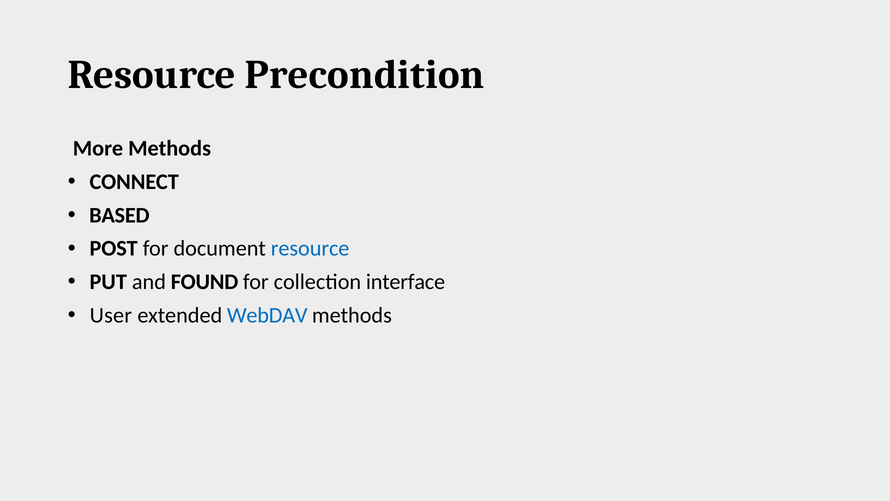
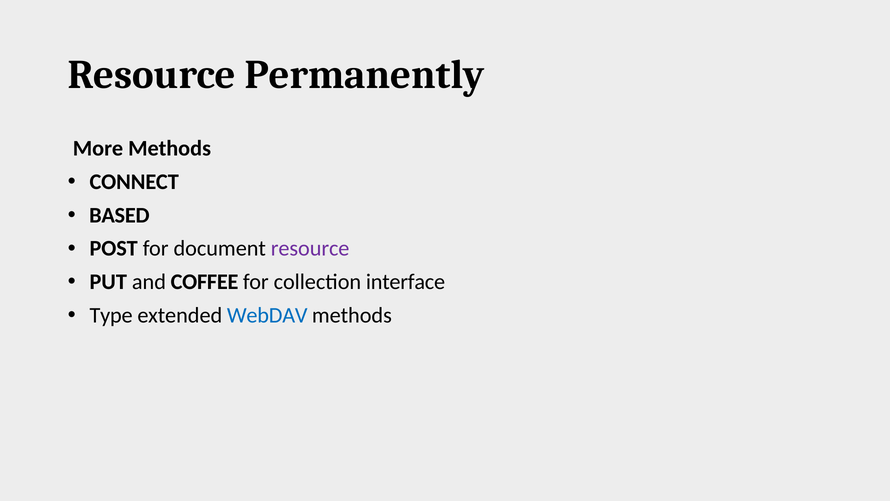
Precondition: Precondition -> Permanently (365, 75)
resource colour: blue -> purple (310, 248)
FOUND: FOUND -> COFFEE (205, 282)
User: User -> Type (111, 315)
